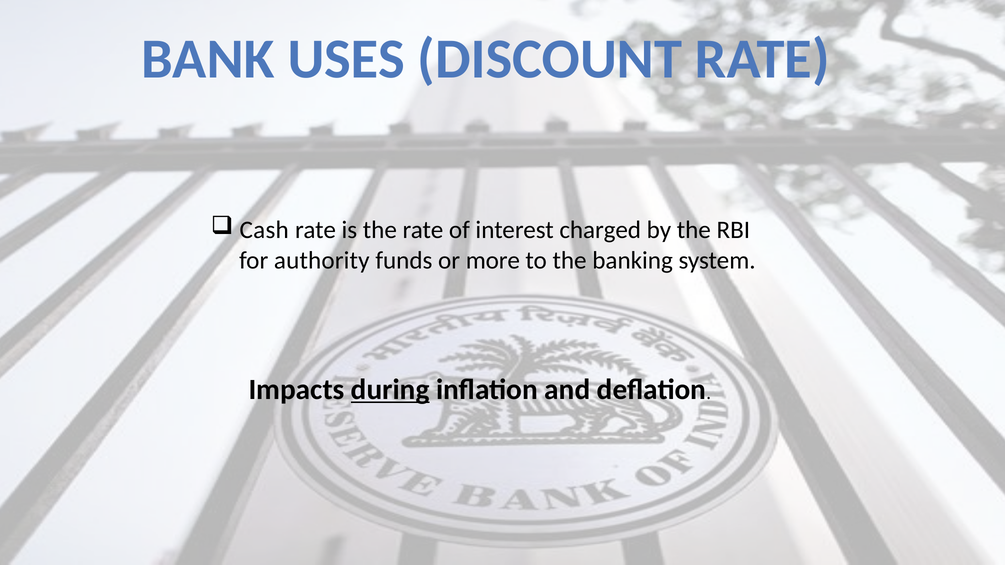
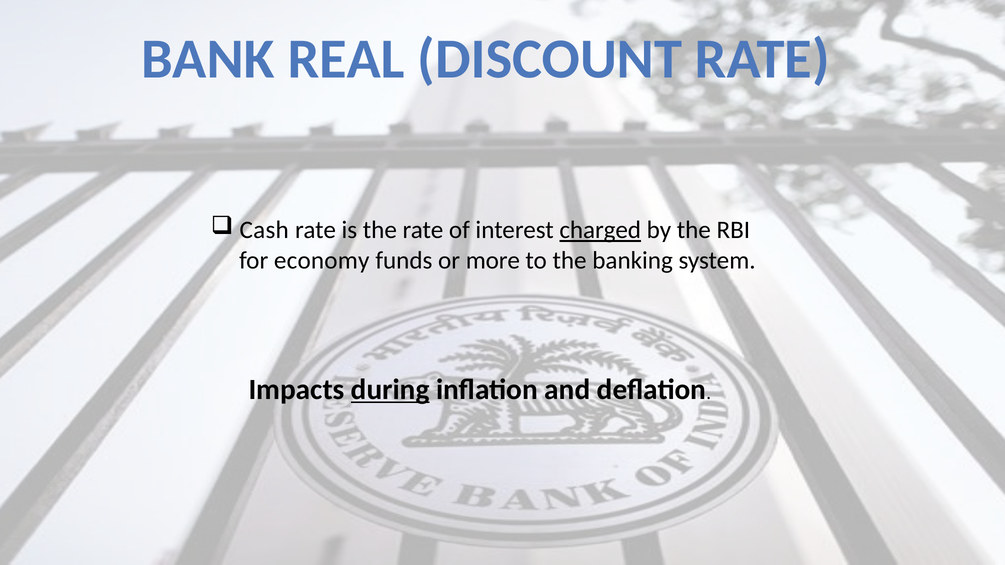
USES: USES -> REAL (346, 59)
charged underline: none -> present (600, 230)
authority: authority -> economy (322, 260)
